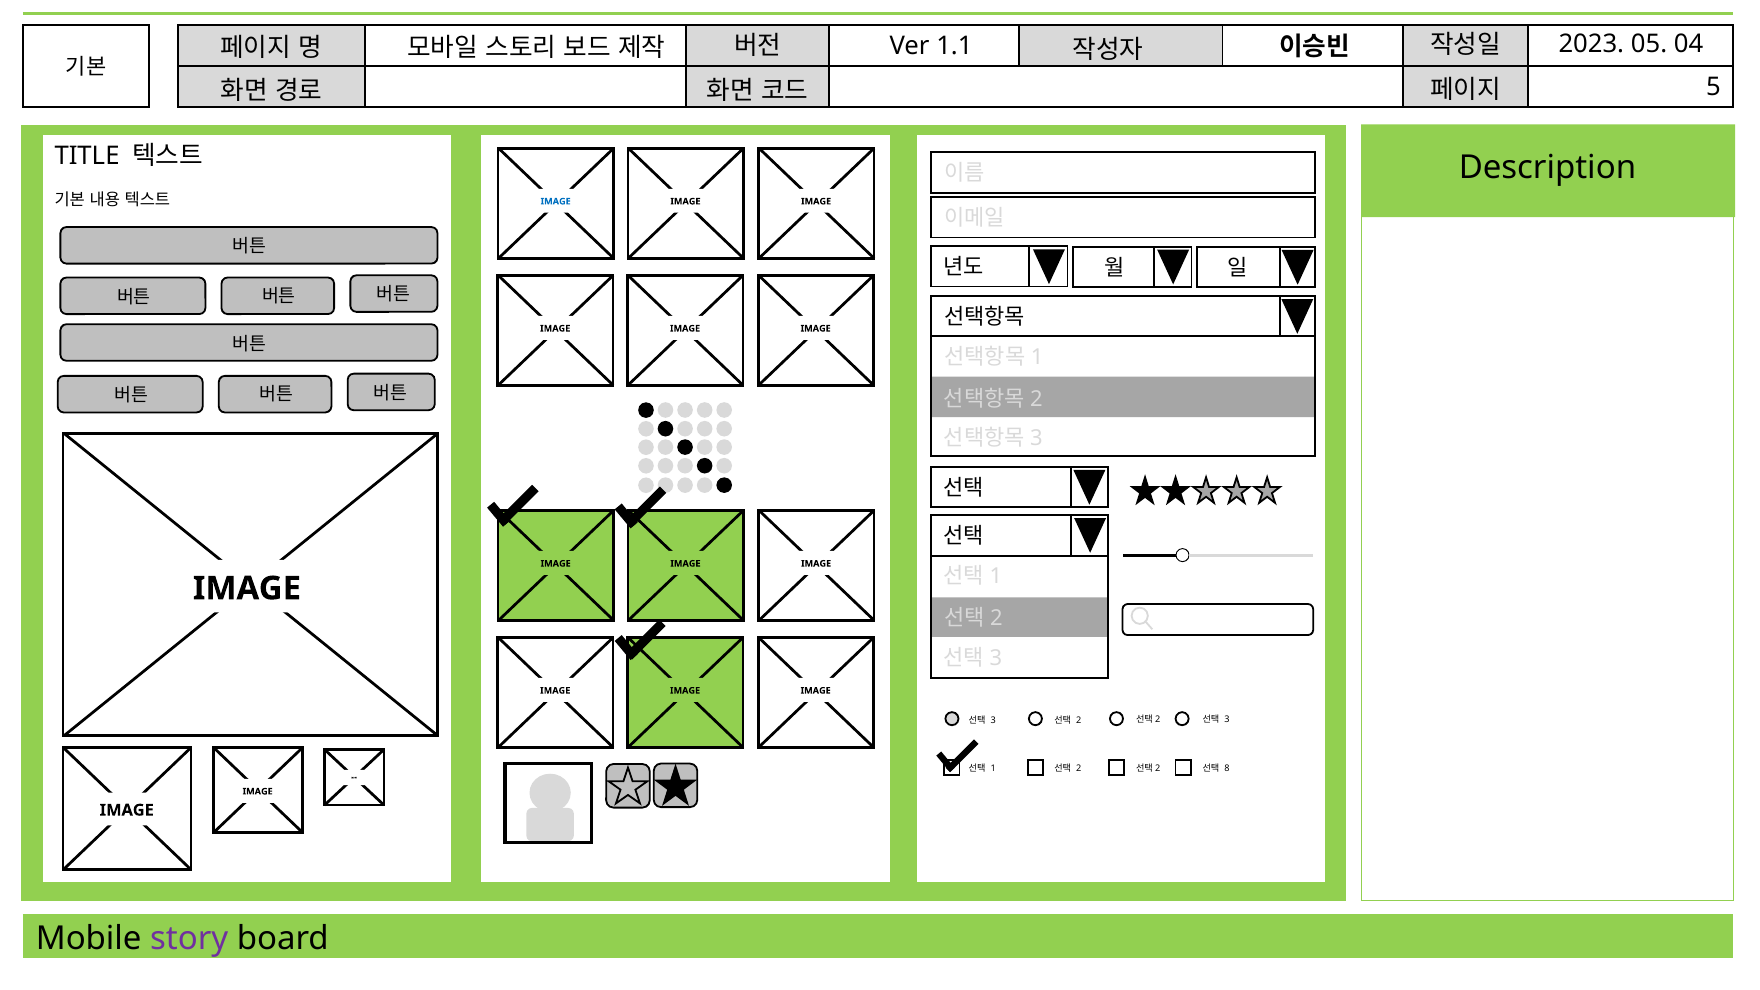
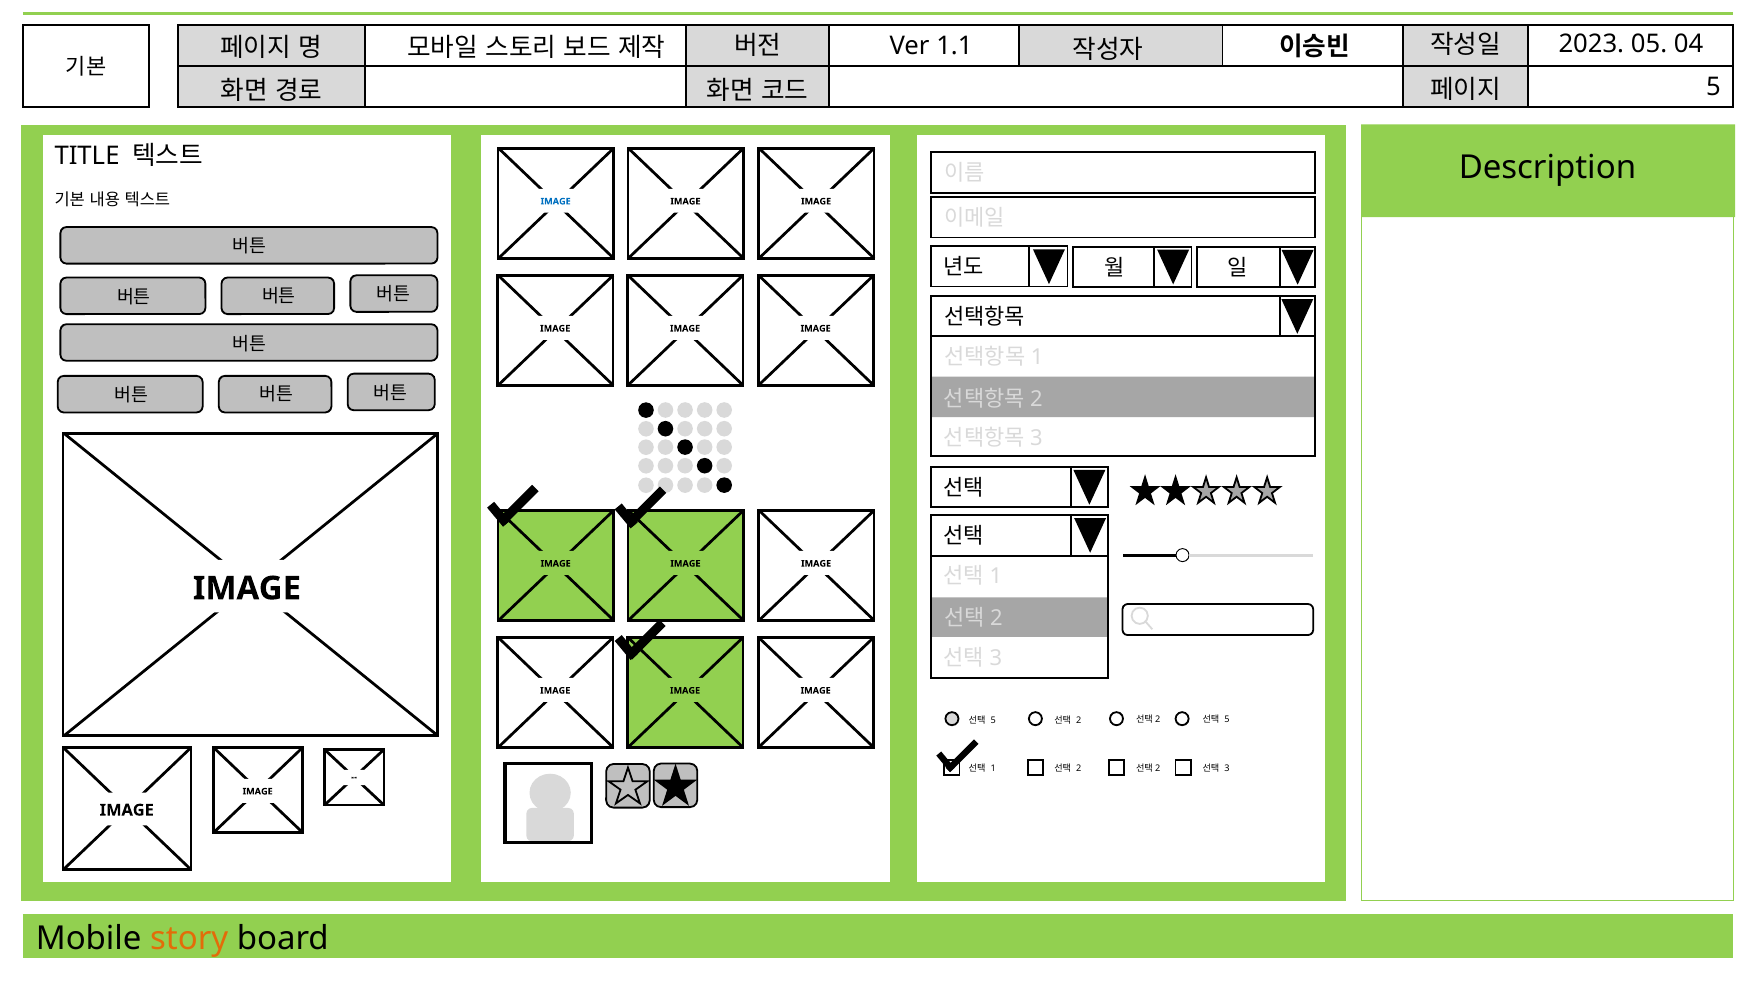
3: 3 -> 5 (993, 720)
3: 3 -> 5 (1227, 720)
8: 8 -> 3 (1227, 768)
story colour: purple -> orange (189, 938)
